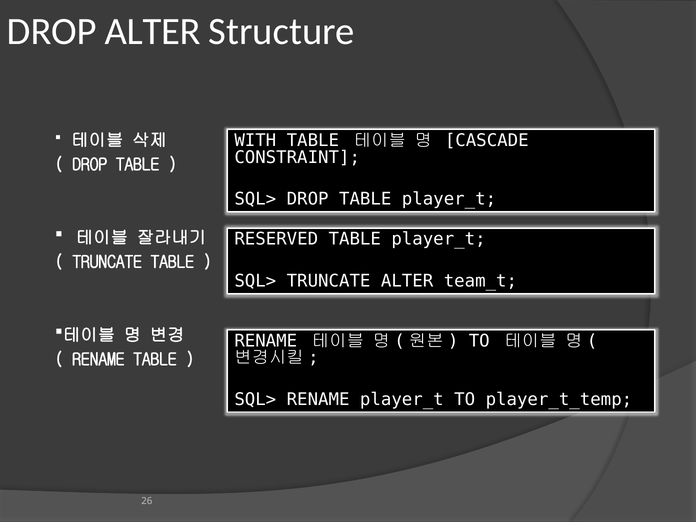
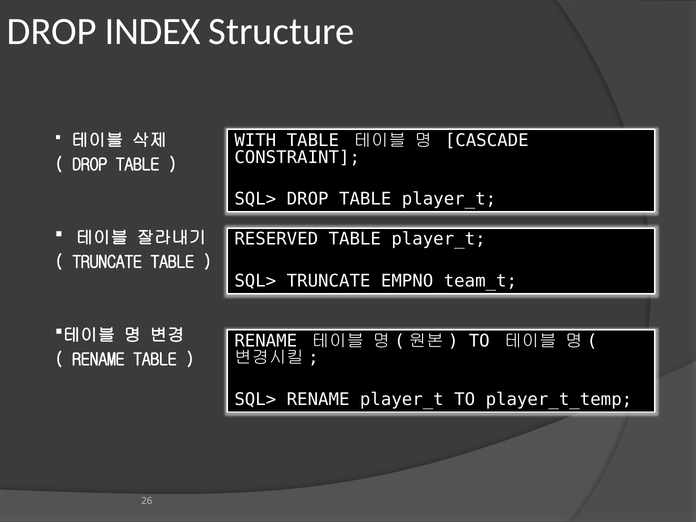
DROP ALTER: ALTER -> INDEX (153, 31)
TRUNCATE ALTER: ALTER -> EMPNO (407, 281)
